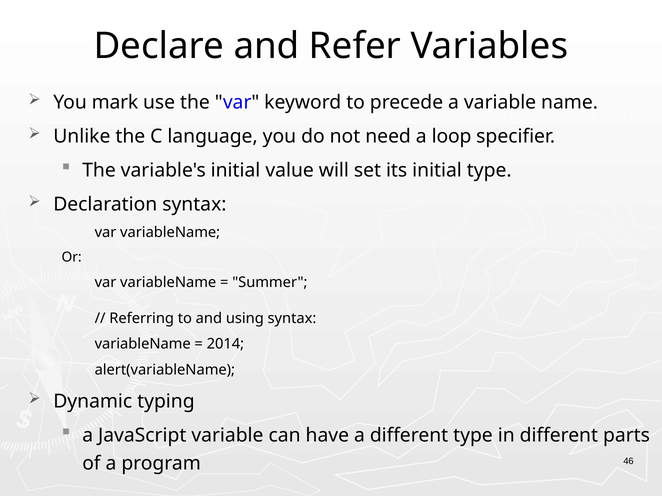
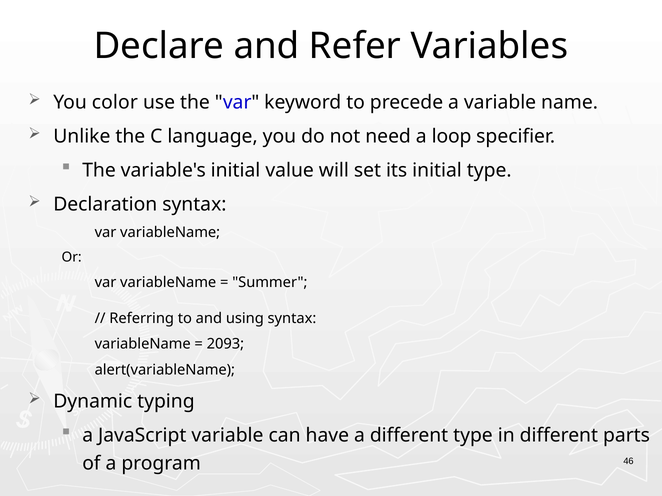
mark: mark -> color (115, 102)
2014: 2014 -> 2093 (225, 344)
